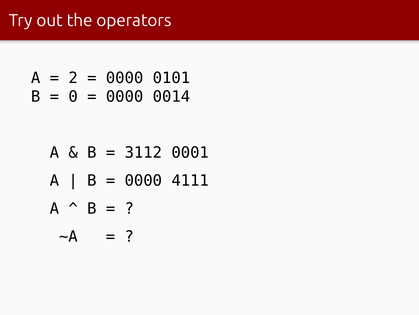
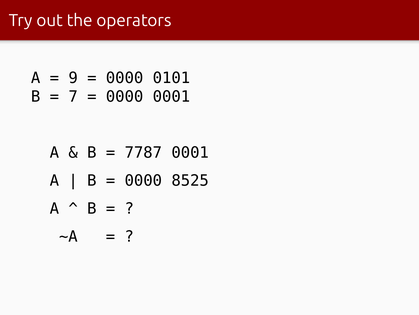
2: 2 -> 9 (73, 78)
0: 0 -> 7 (73, 96)
0000 0014: 0014 -> 0001 (171, 96)
3112: 3112 -> 7787 (143, 152)
4111: 4111 -> 8525 (190, 180)
